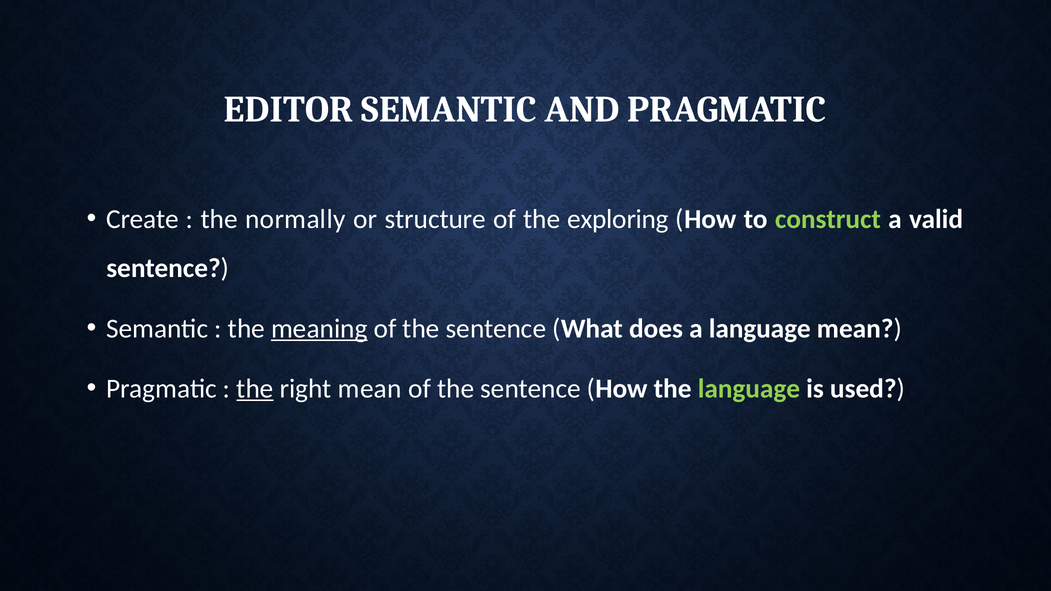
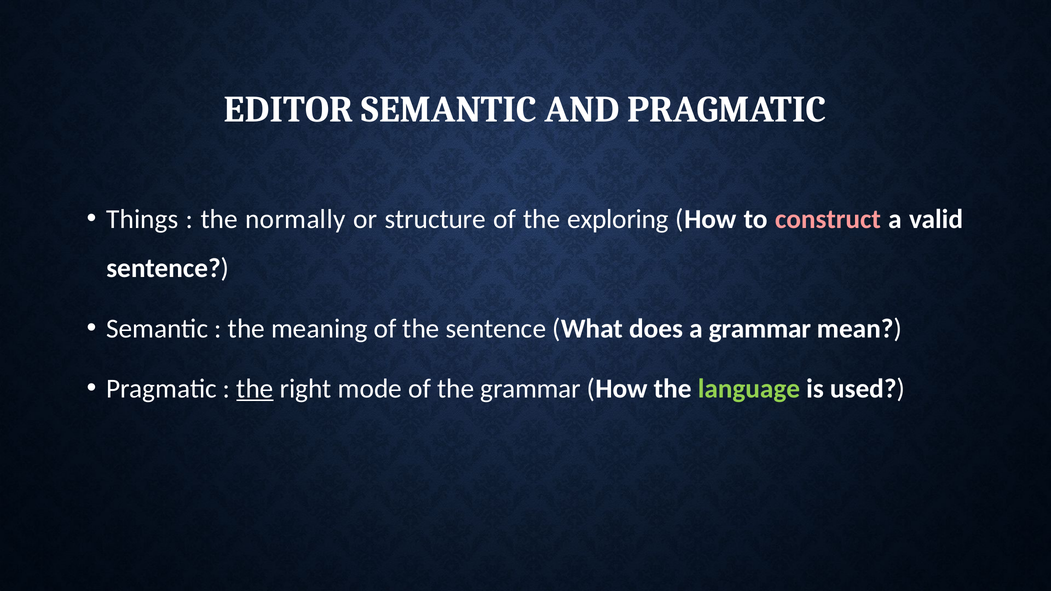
Create: Create -> Things (142, 219)
construct colour: light green -> pink (828, 219)
meaning underline: present -> none (319, 329)
a language: language -> grammar (760, 329)
right mean: mean -> mode (370, 389)
sentence: sentence -> grammar (531, 389)
